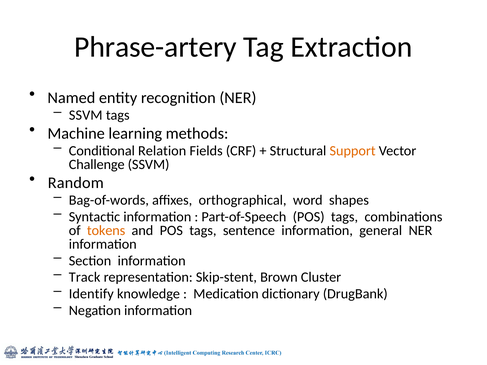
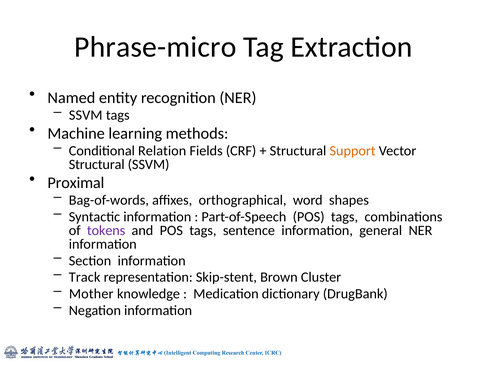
Phrase-artery: Phrase-artery -> Phrase-micro (155, 47)
Challenge: Challenge -> Structural (97, 165)
Random: Random -> Proximal (76, 183)
tokens colour: orange -> purple (106, 231)
Identify: Identify -> Mother (91, 294)
